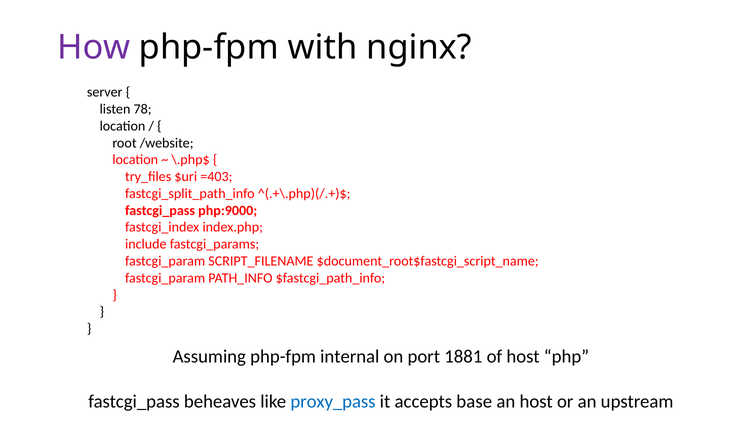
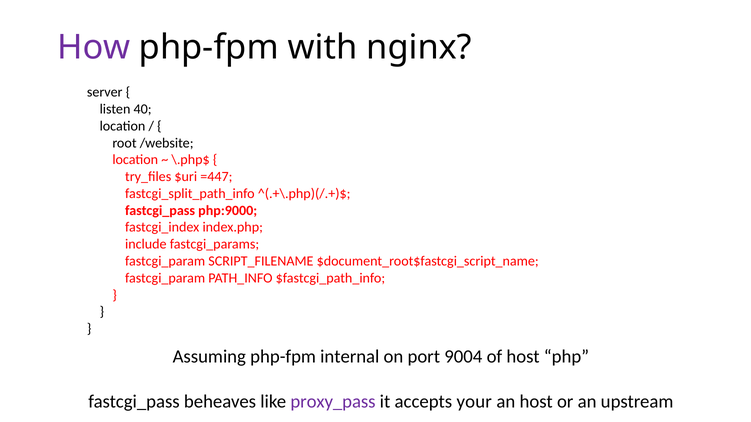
78: 78 -> 40 (143, 109)
=403: =403 -> =447 (216, 177)
1881: 1881 -> 9004 (463, 357)
proxy_pass colour: blue -> purple (333, 402)
base: base -> your (474, 402)
